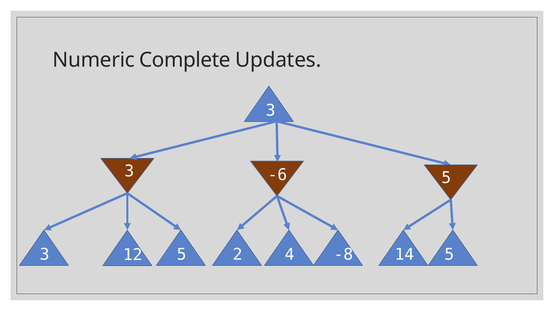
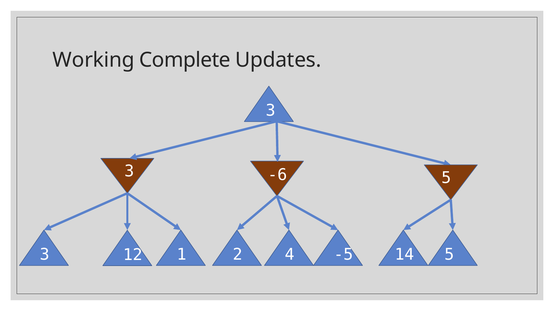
Numeric: Numeric -> Working (94, 60)
12 5: 5 -> 1 (182, 255)
-8: -8 -> -5 (344, 255)
